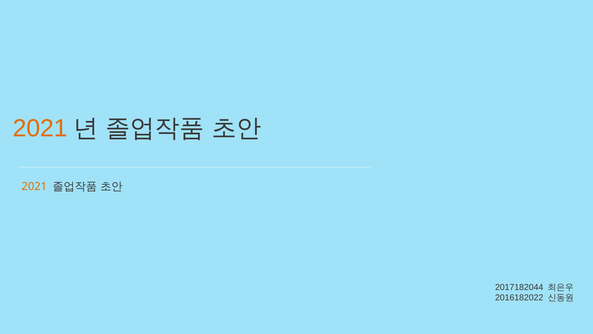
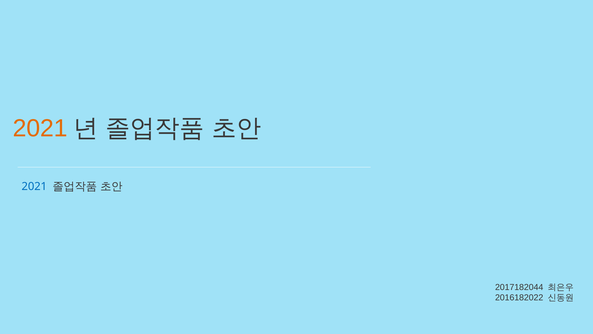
2021 colour: orange -> blue (34, 186)
